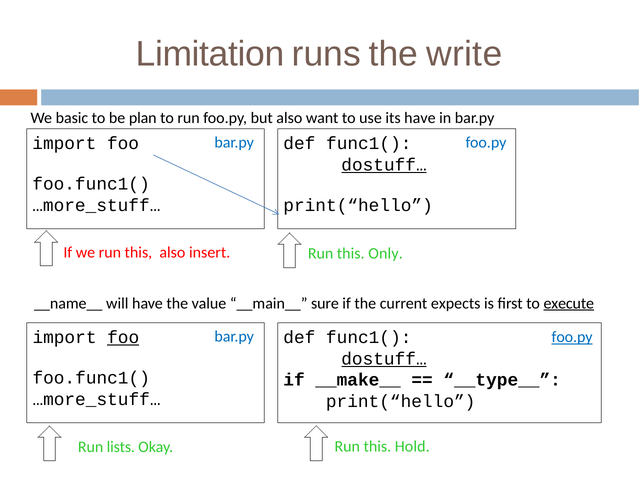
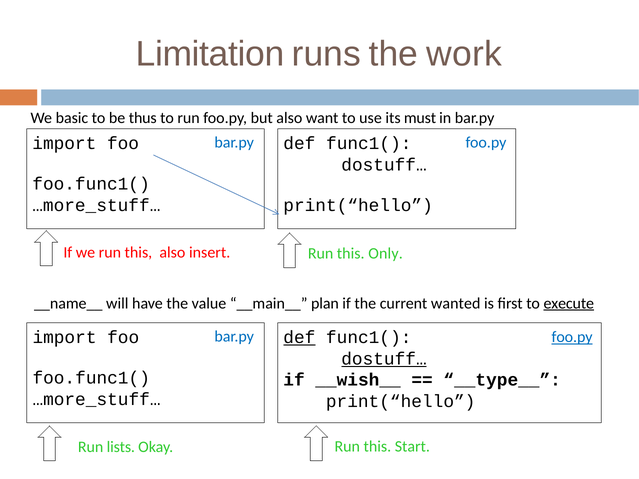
write: write -> work (464, 54)
plan: plan -> thus (143, 118)
its have: have -> must (420, 118)
dostuff… underline: present -> none (384, 165)
sure: sure -> plan (325, 303)
expects: expects -> wanted (456, 303)
foo underline: present -> none (123, 338)
def underline: none -> present (299, 338)
__make__: __make__ -> __wish__ (358, 380)
Hold: Hold -> Start (412, 447)
